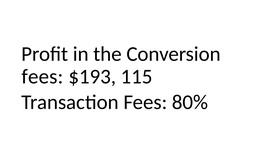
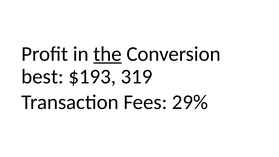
the underline: none -> present (108, 54)
fees: fees -> best (42, 77)
115: 115 -> 319 (137, 77)
80%: 80% -> 29% (190, 102)
